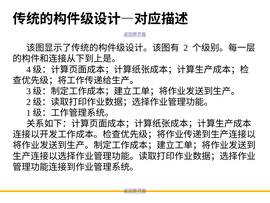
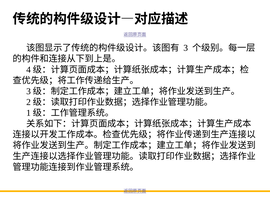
2: 2 -> 3 (186, 48)
